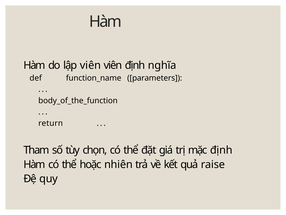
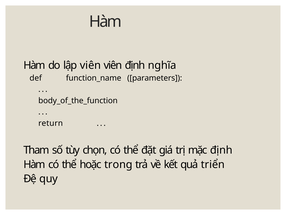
nhiên: nhiên -> trong (118, 164)
raise: raise -> triển (213, 164)
